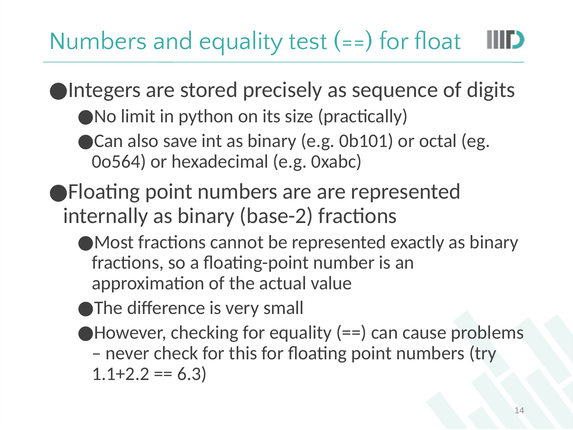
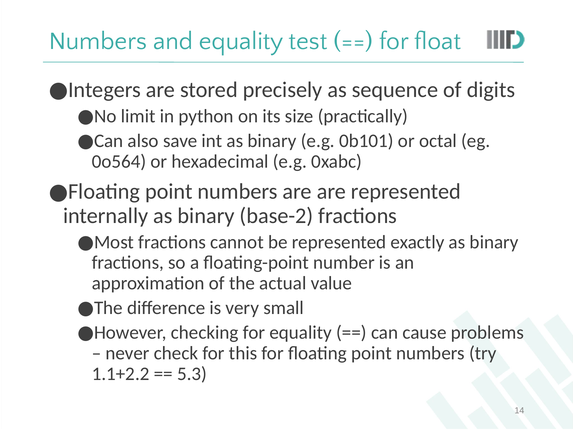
6.3: 6.3 -> 5.3 (192, 374)
